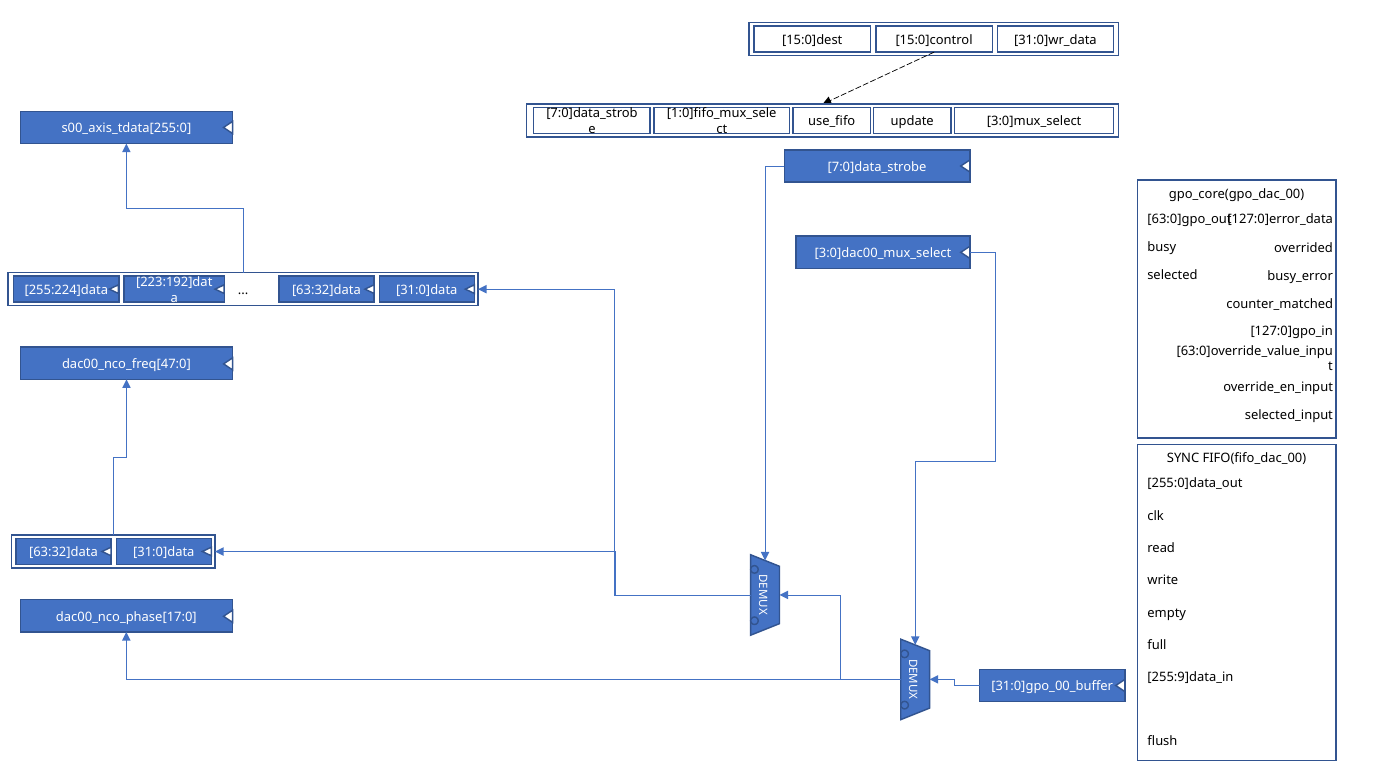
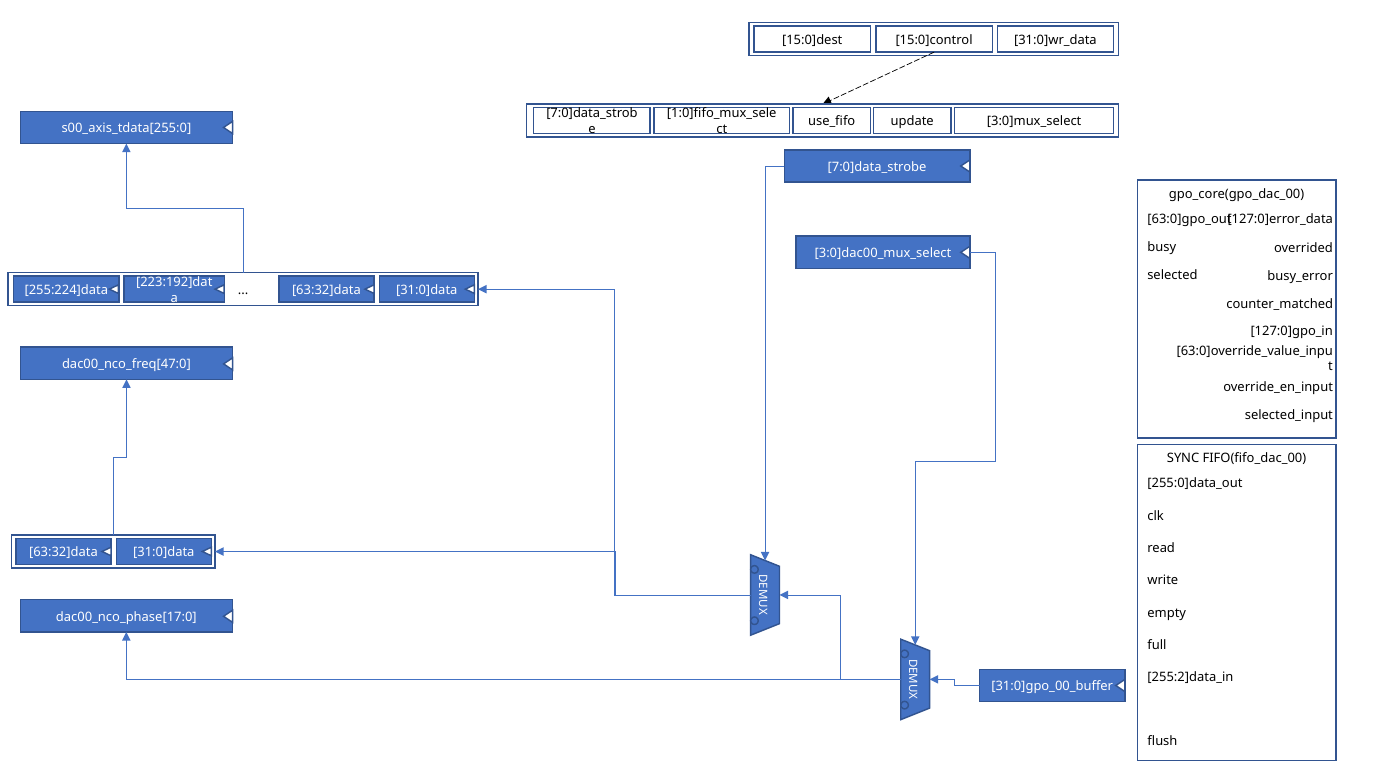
255:9]data_in: 255:9]data_in -> 255:2]data_in (1190, 677)
